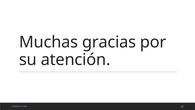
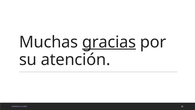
gracias underline: none -> present (109, 42)
